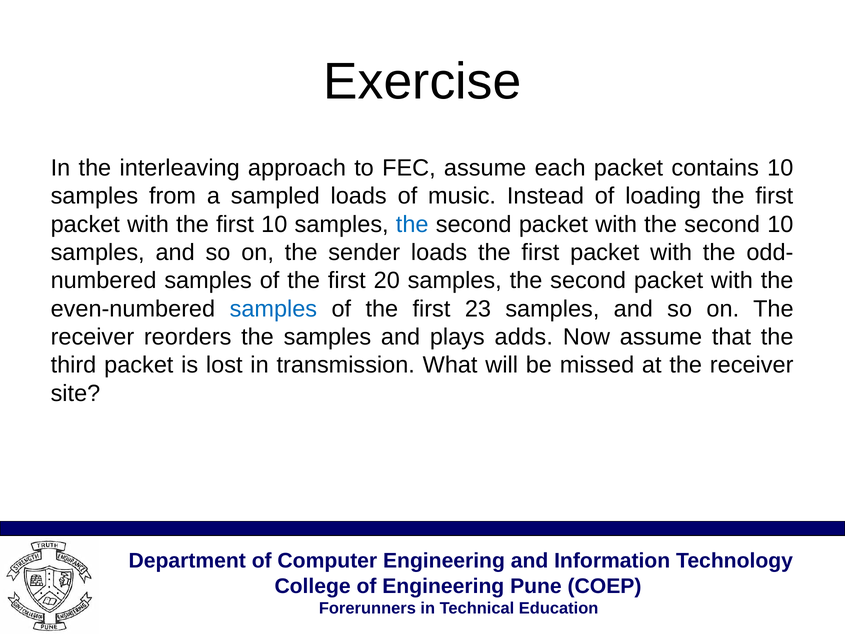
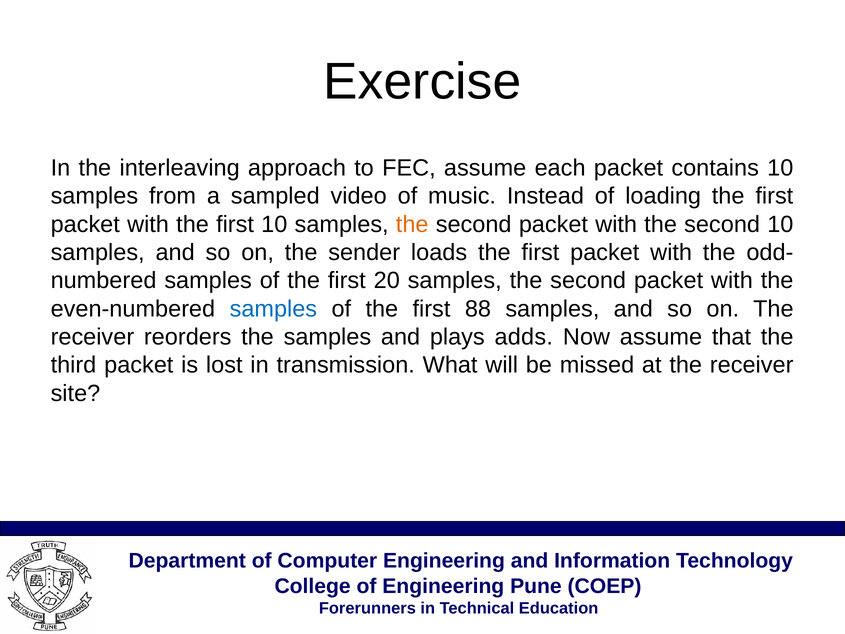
sampled loads: loads -> video (359, 196)
the colour: blue -> orange (412, 224)
23: 23 -> 88 (478, 309)
